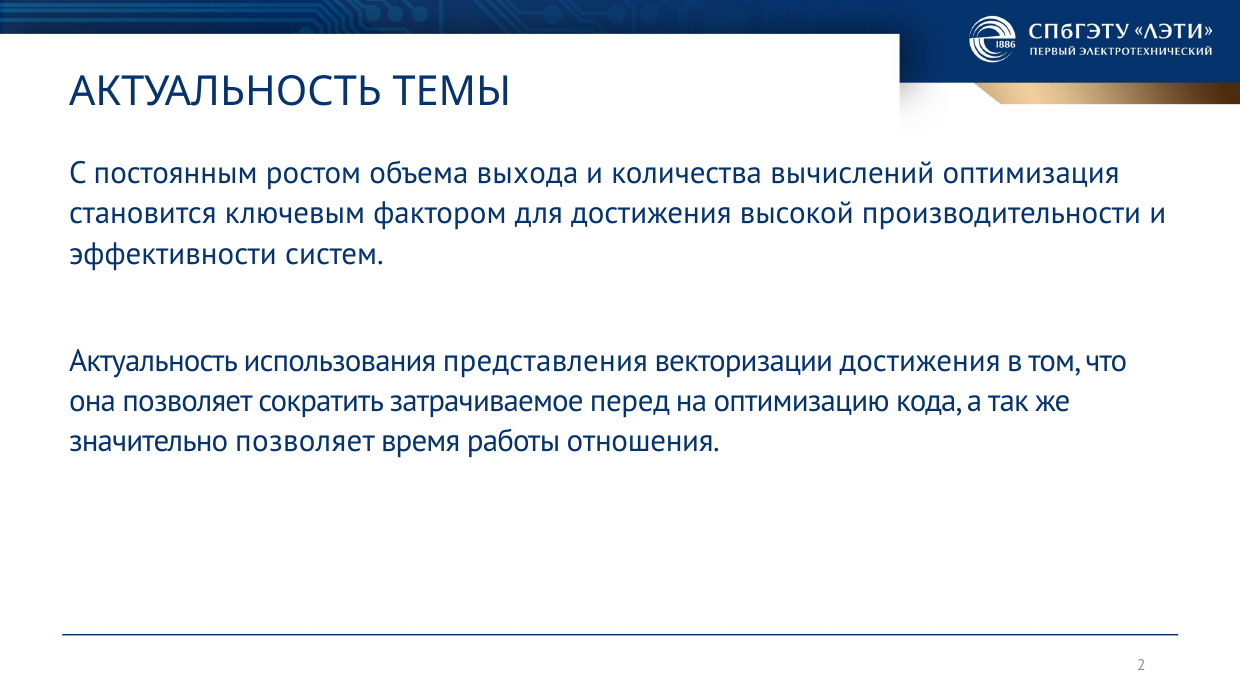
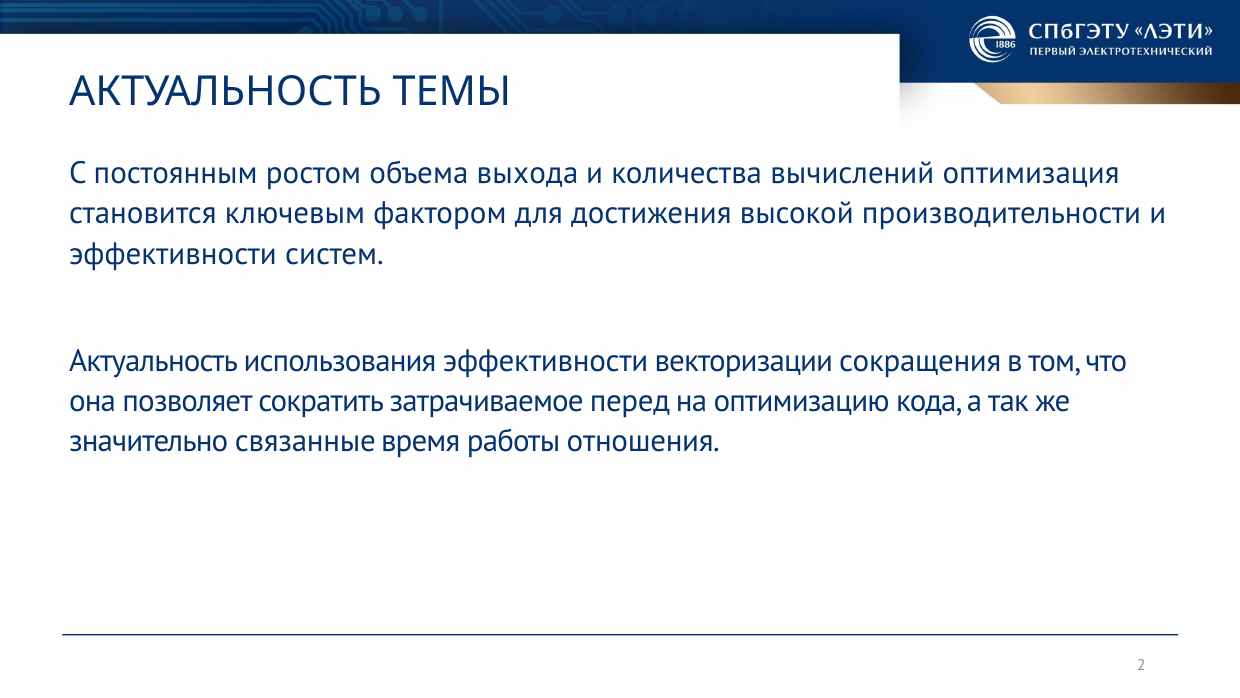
использования представления: представления -> эффективности (546, 361)
векторизации достижения: достижения -> сокращения (920, 361)
значительно позволяет: позволяет -> связанные (305, 441)
